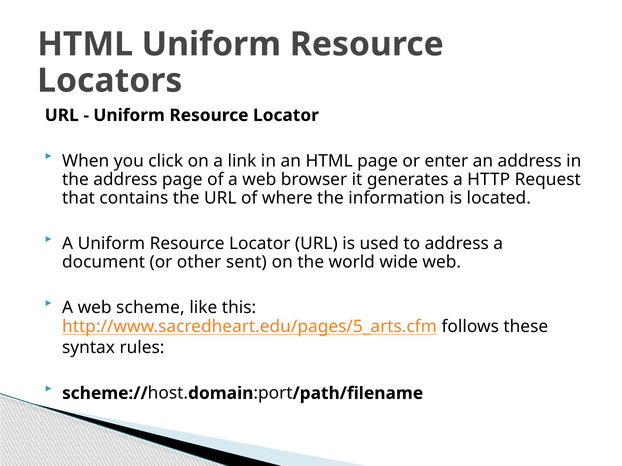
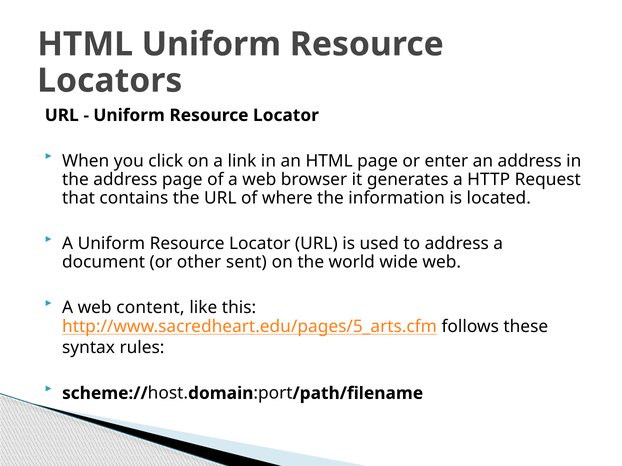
scheme: scheme -> content (150, 308)
